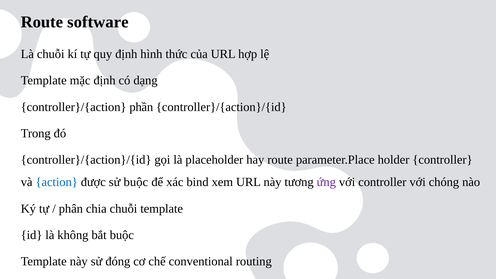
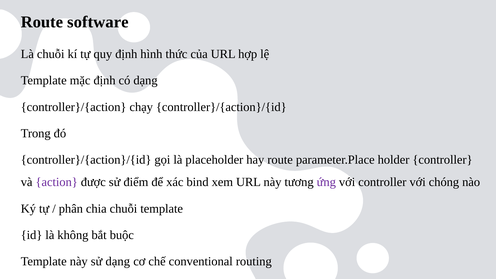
phần: phần -> chạy (141, 107)
action colour: blue -> purple (57, 182)
sử buộc: buộc -> điểm (136, 182)
sử đóng: đóng -> dạng (118, 262)
